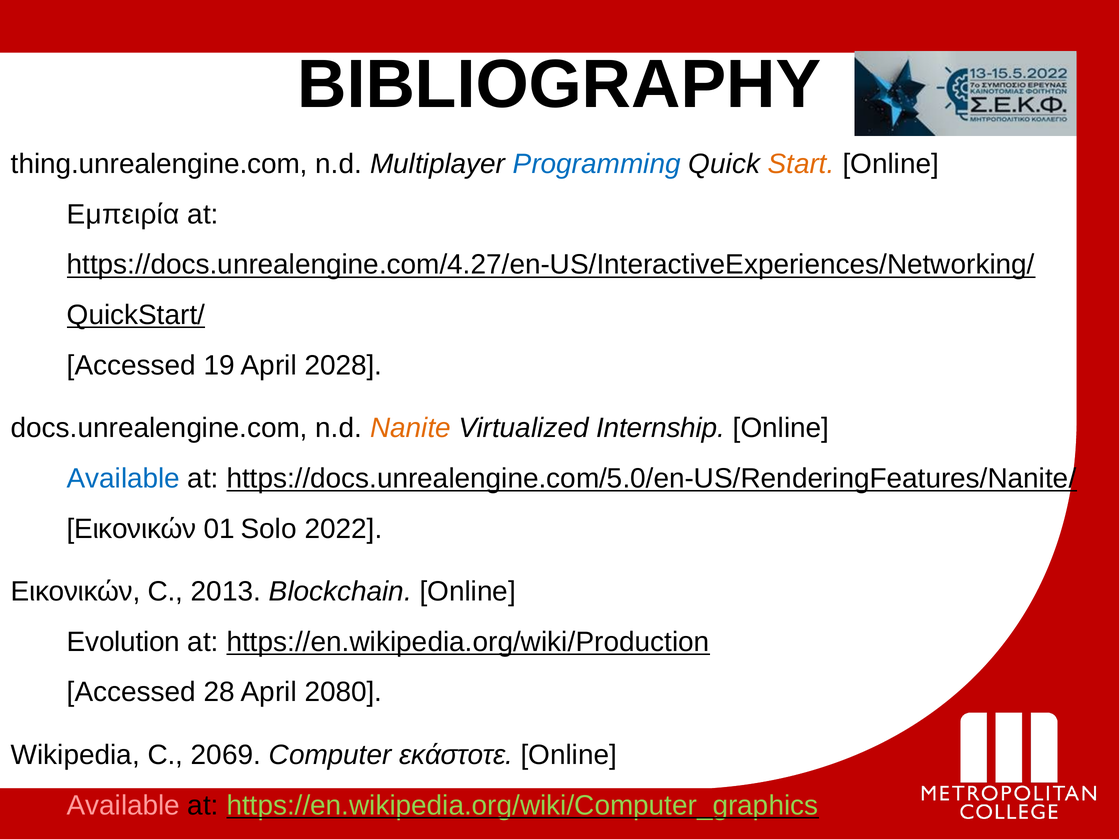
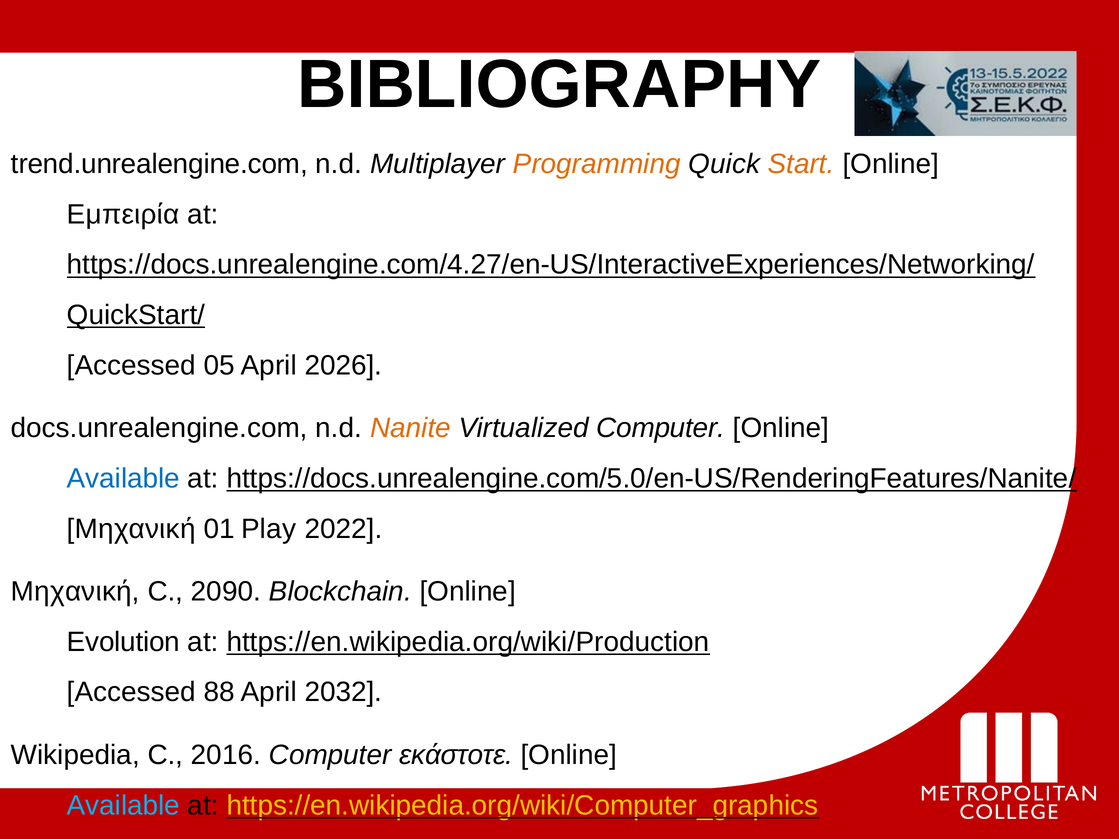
thing.unrealengine.com: thing.unrealengine.com -> trend.unrealengine.com (159, 164)
Programming colour: blue -> orange (597, 164)
19: 19 -> 05 (219, 365)
2028: 2028 -> 2026 (343, 365)
Virtualized Internship: Internship -> Computer (661, 428)
Εικονικών: Εικονικών -> Μηχανική (131, 529)
Solo: Solo -> Play (269, 529)
Εικονικών: Εικονικών -> Μηχανική (75, 592)
2013: 2013 -> 2090 (226, 592)
28: 28 -> 88 (219, 692)
2080: 2080 -> 2032 (343, 692)
2069: 2069 -> 2016 (226, 755)
Available colour: pink -> light blue (123, 806)
https://en.wikipedia.org/wiki/Computer_graphics colour: light green -> yellow (522, 806)
